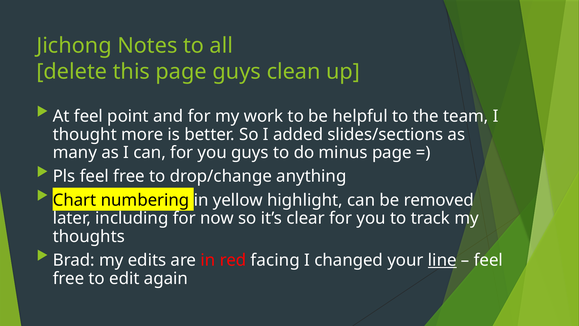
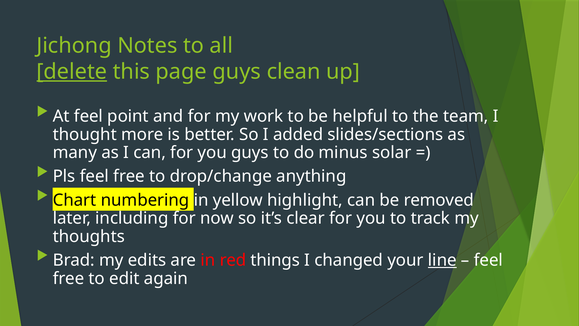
delete underline: none -> present (72, 72)
minus page: page -> solar (392, 153)
facing: facing -> things (275, 260)
